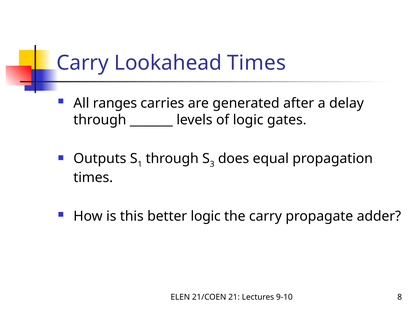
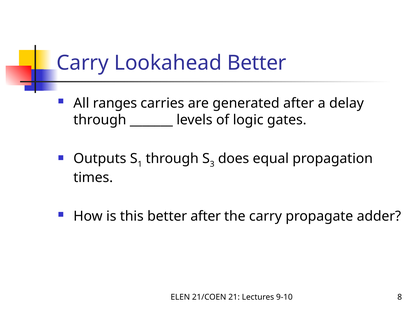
Lookahead Times: Times -> Better (257, 63)
better logic: logic -> after (206, 216)
